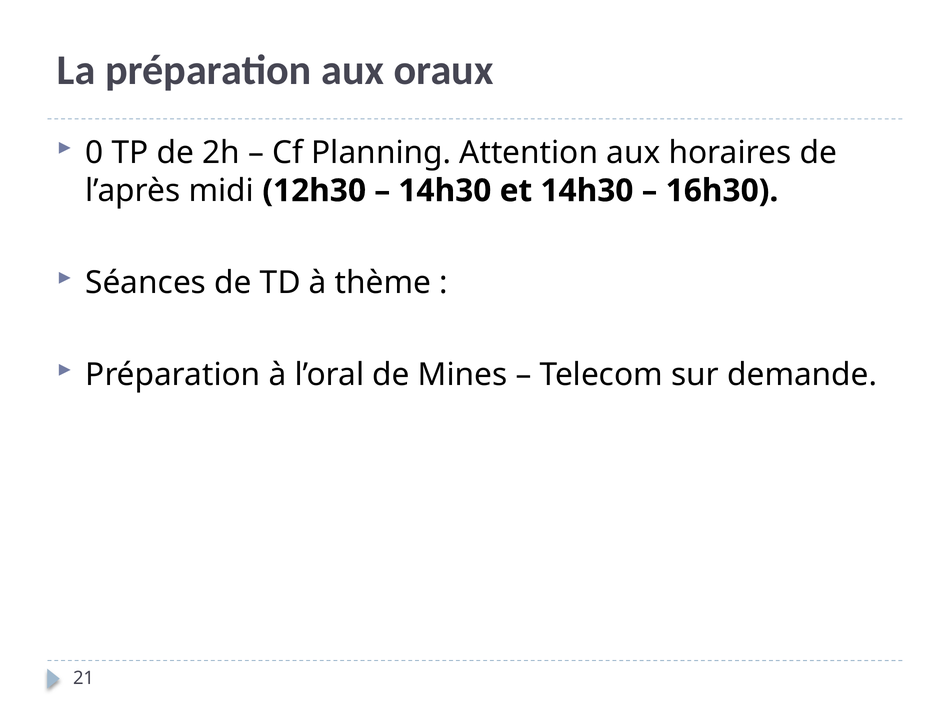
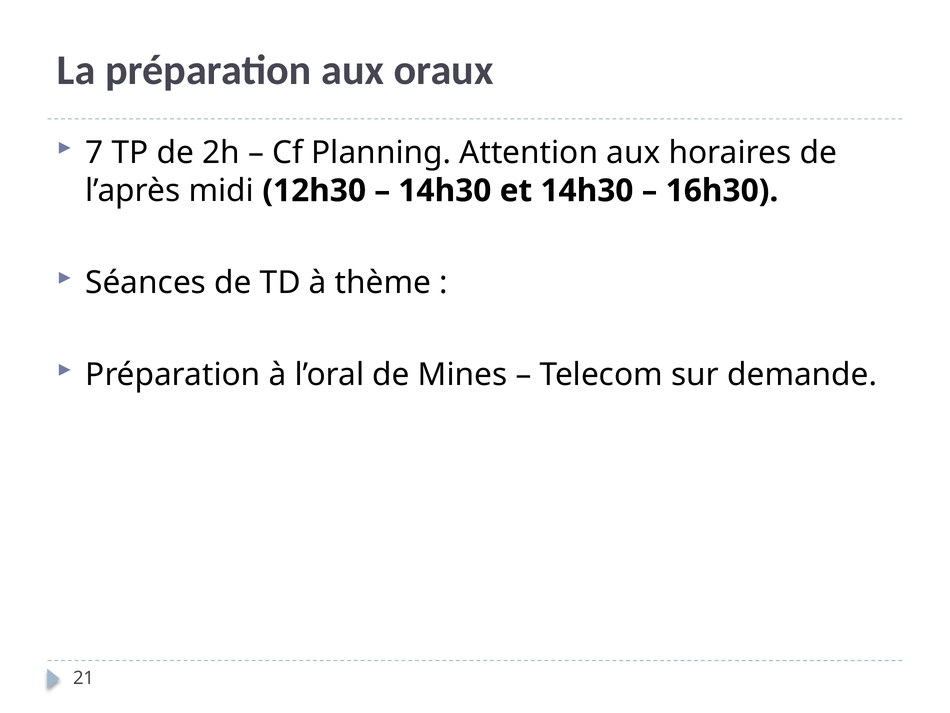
0: 0 -> 7 (94, 153)
